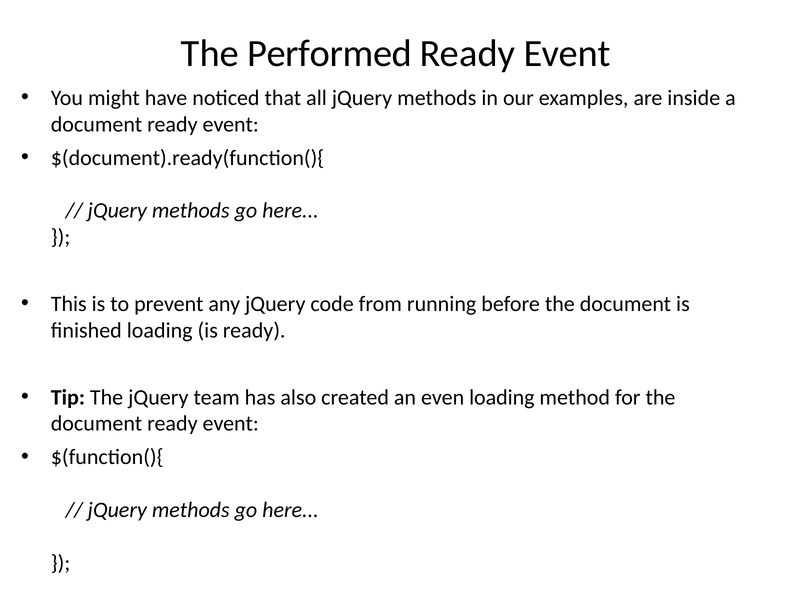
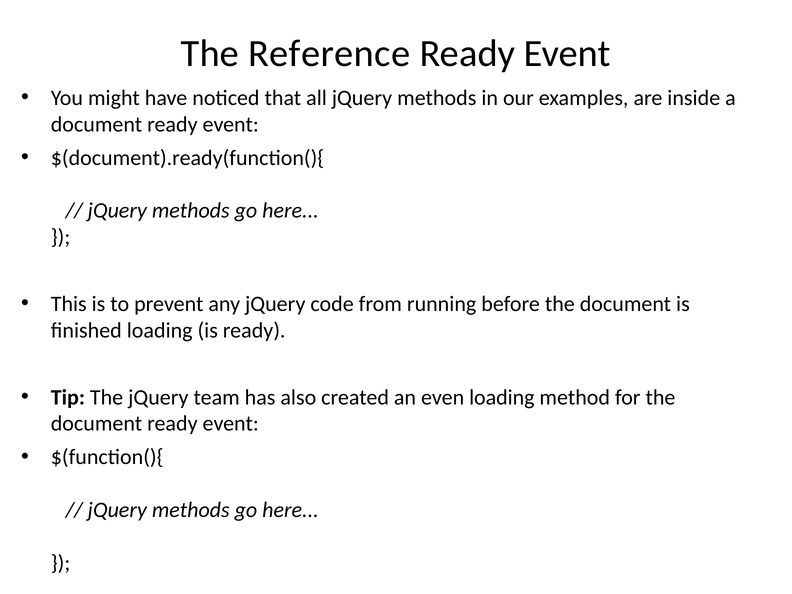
Performed: Performed -> Reference (329, 54)
